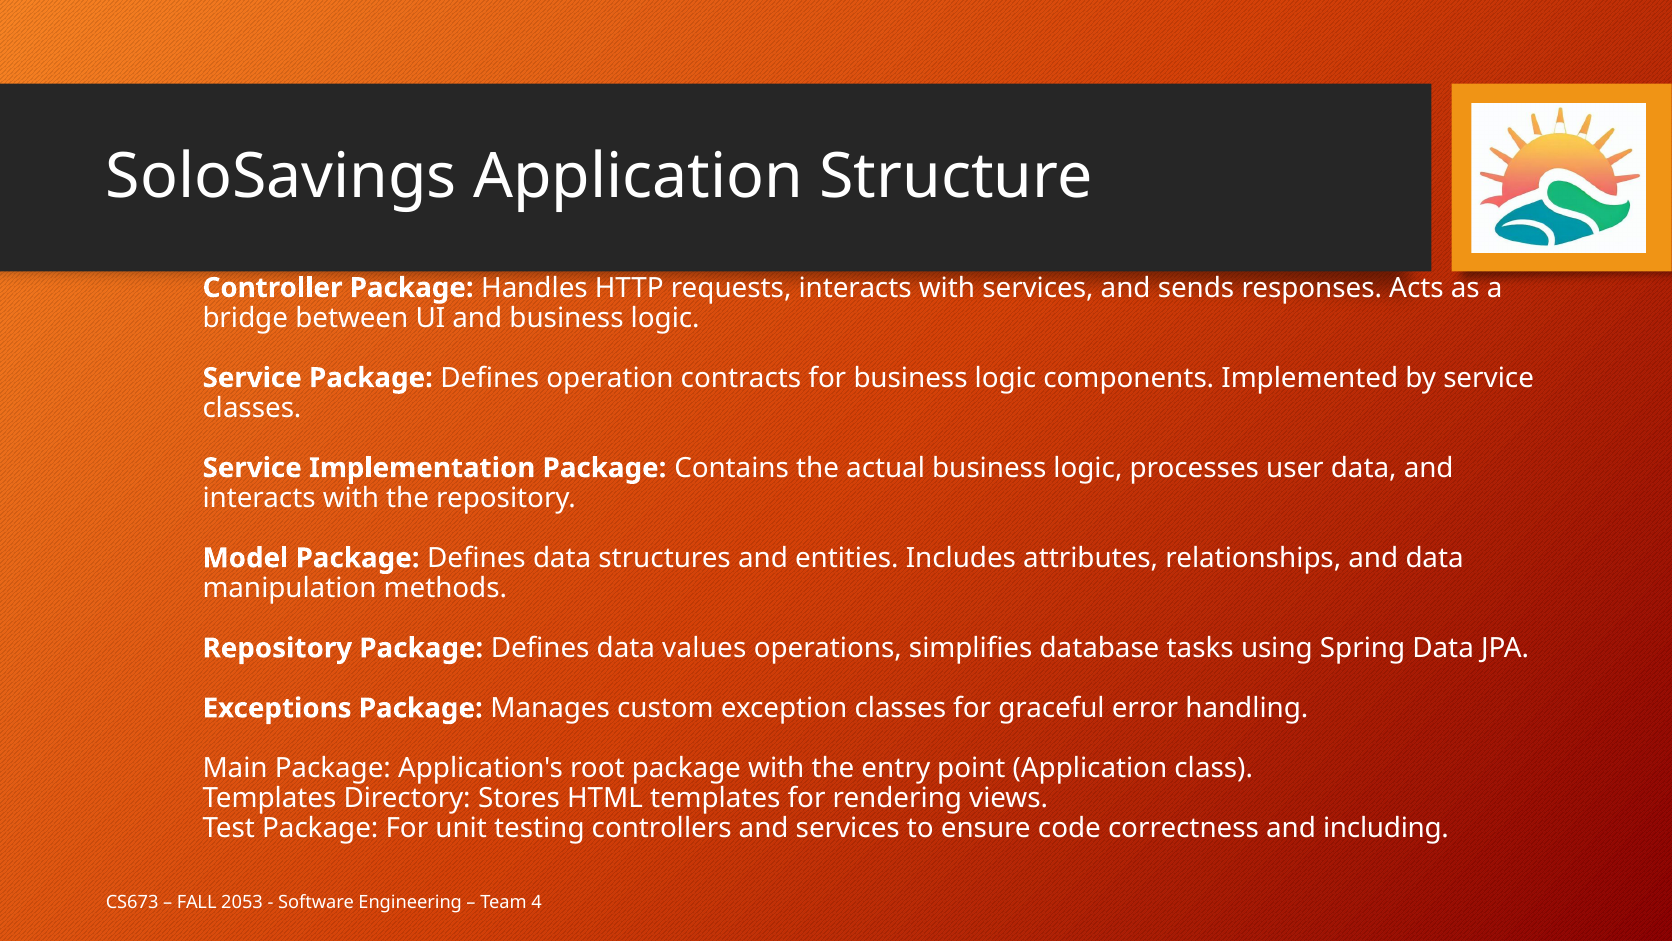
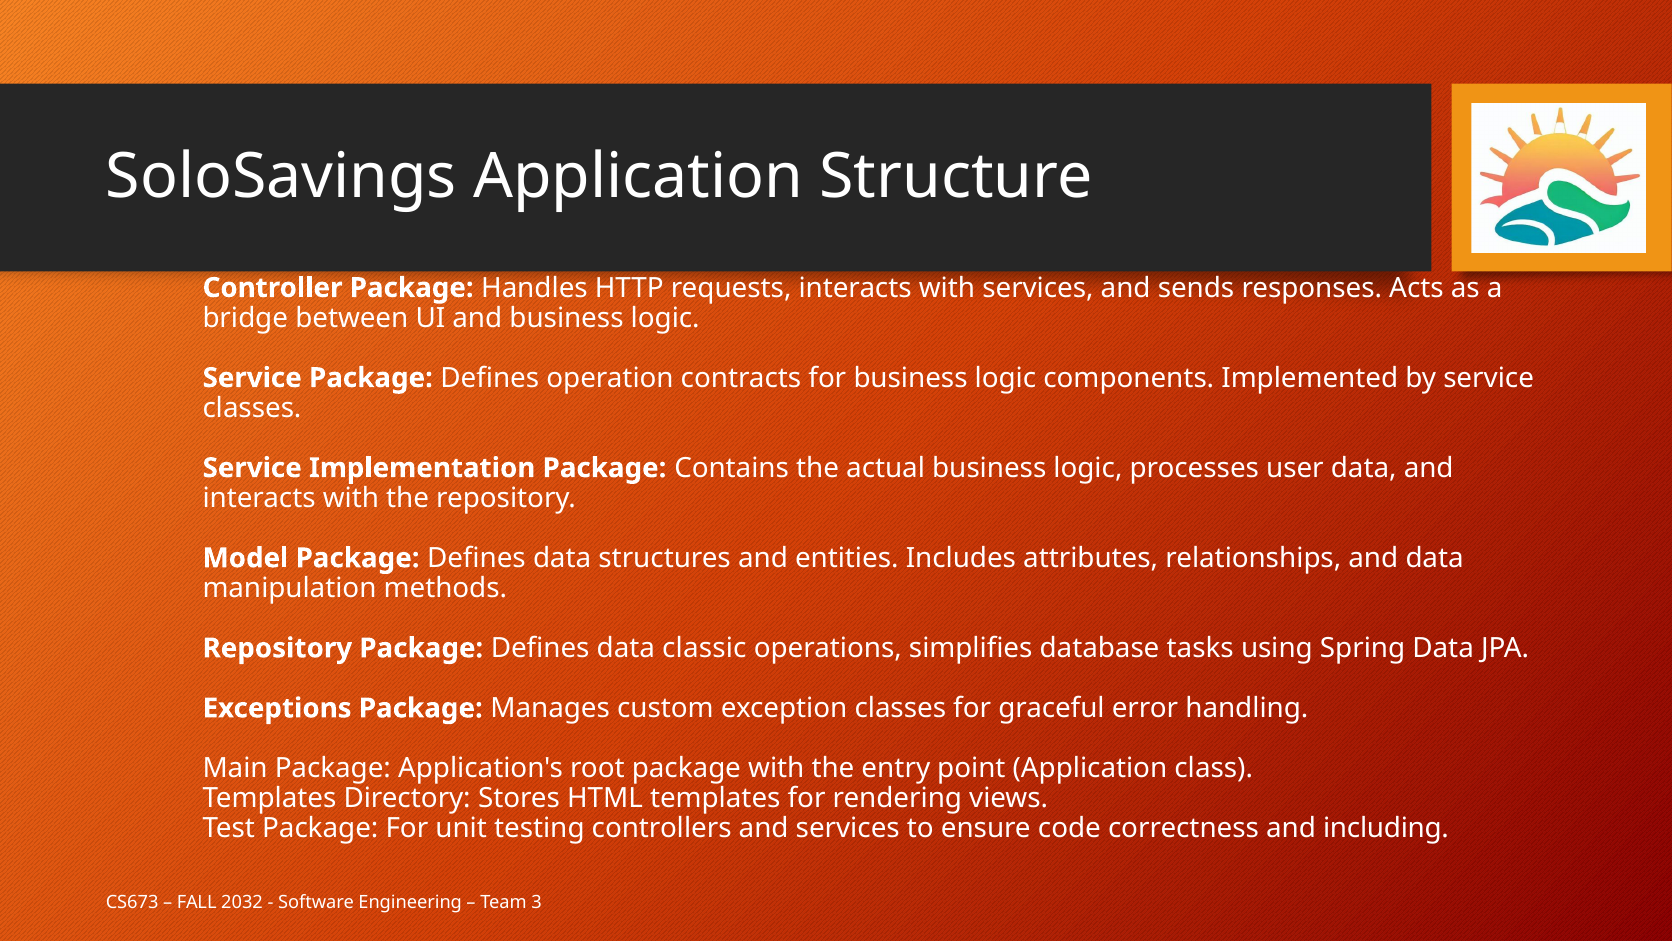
values: values -> classic (704, 648)
2053: 2053 -> 2032 (242, 902)
4: 4 -> 3 (537, 902)
